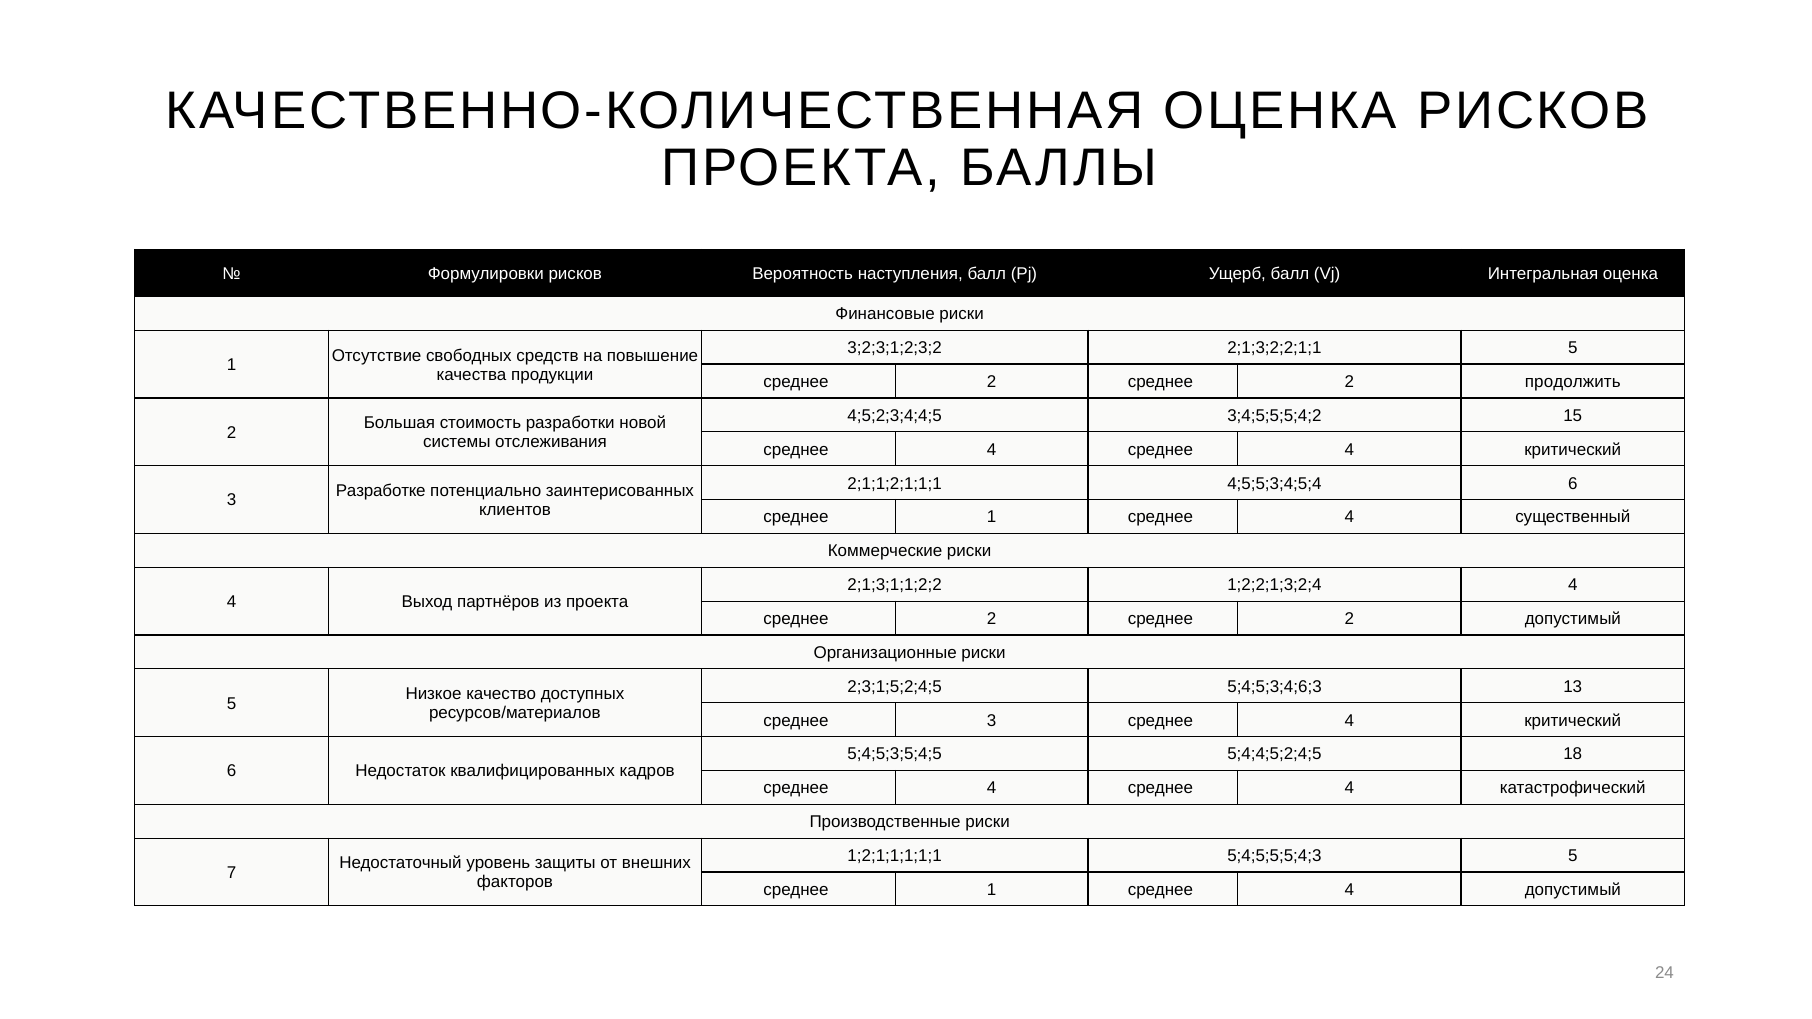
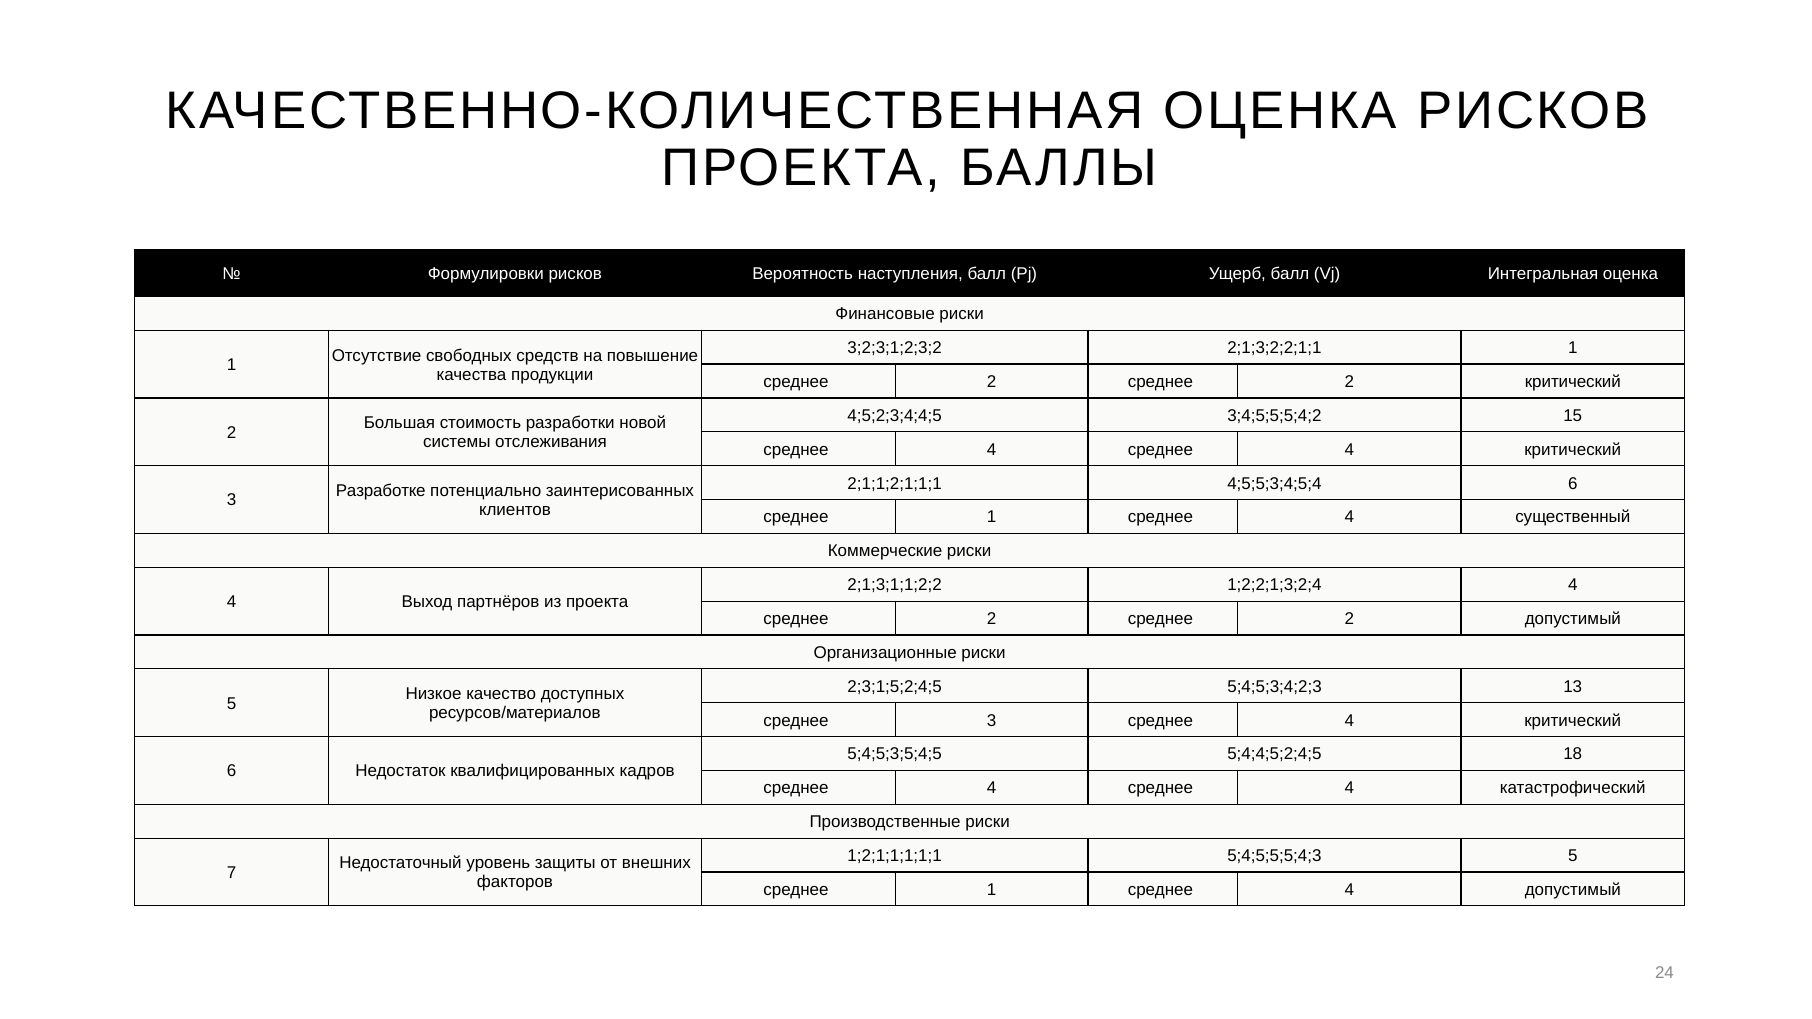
2;1;3;2;2;1;1 5: 5 -> 1 (1573, 348)
2 продолжить: продолжить -> критический (1573, 382)
5;4;5;3;4;6;3: 5;4;5;3;4;6;3 -> 5;4;5;3;4;2;3 (1275, 687)
